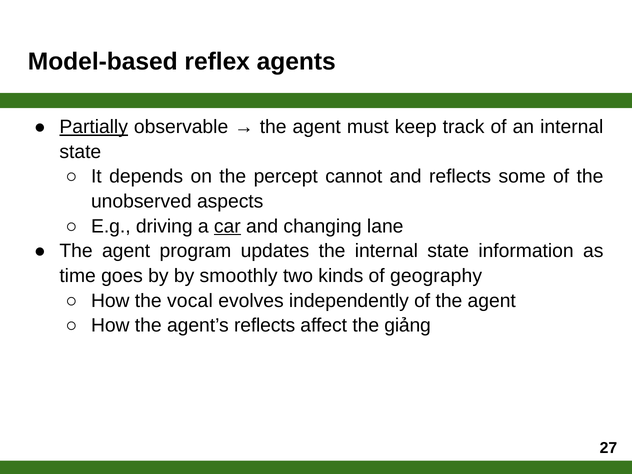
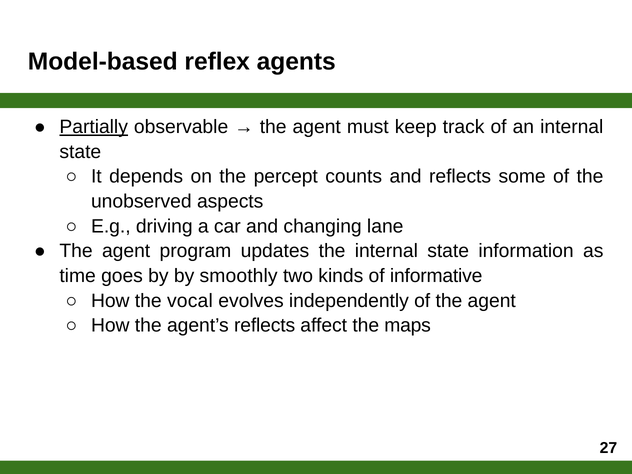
cannot: cannot -> counts (354, 177)
car underline: present -> none (227, 226)
geography: geography -> informative (436, 276)
giảng: giảng -> maps (408, 326)
